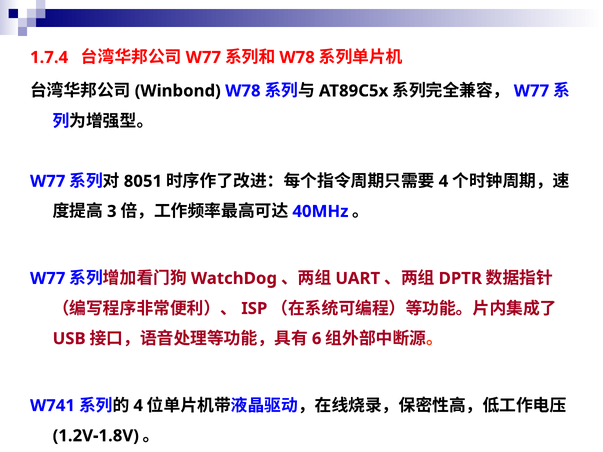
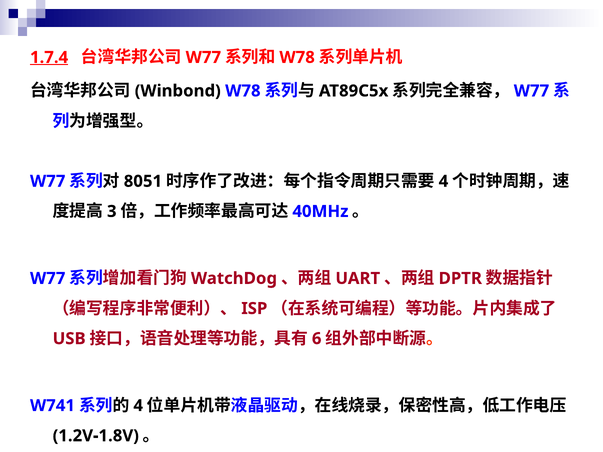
1.7.4 underline: none -> present (49, 57)
